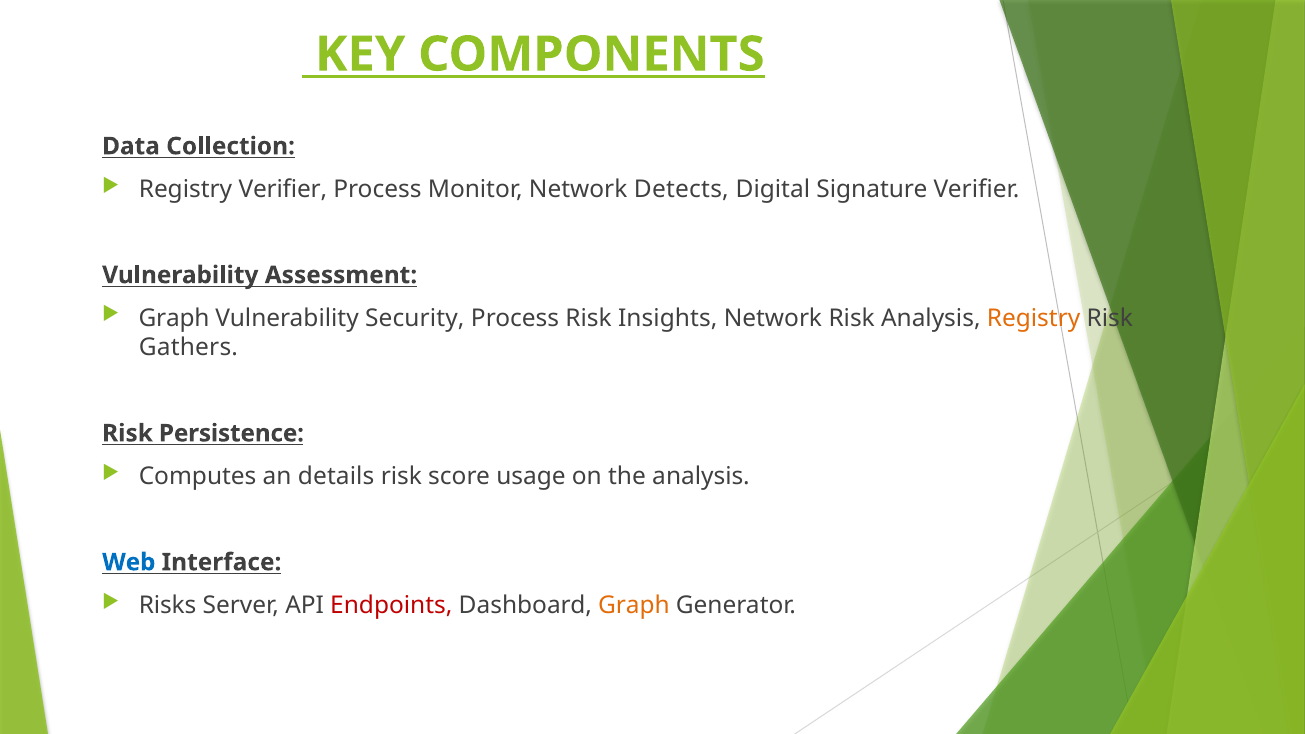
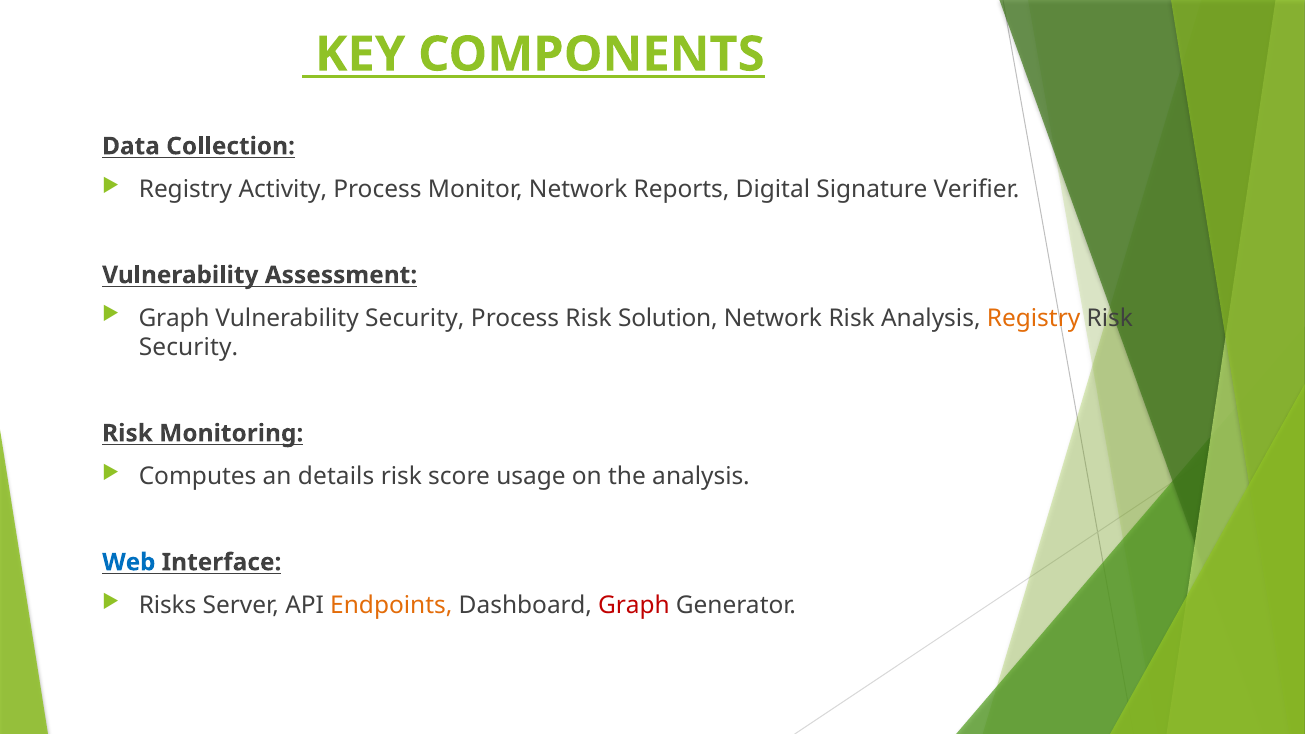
Registry Verifier: Verifier -> Activity (283, 189)
Detects: Detects -> Reports (682, 189)
Insights: Insights -> Solution (668, 318)
Gathers: Gathers -> Security (189, 347)
Persistence: Persistence -> Monitoring (231, 433)
Endpoints colour: red -> orange (391, 605)
Graph colour: orange -> red (634, 605)
